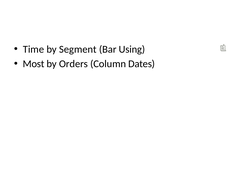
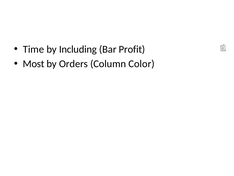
Segment: Segment -> Including (78, 49)
Using: Using -> Profit (132, 49)
Dates: Dates -> Color (141, 64)
